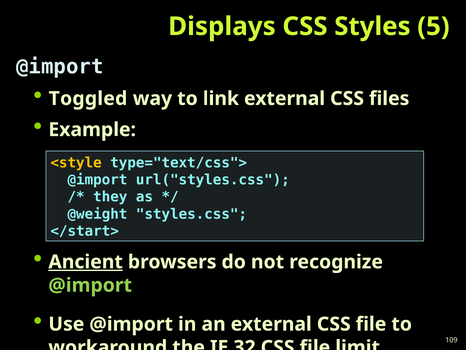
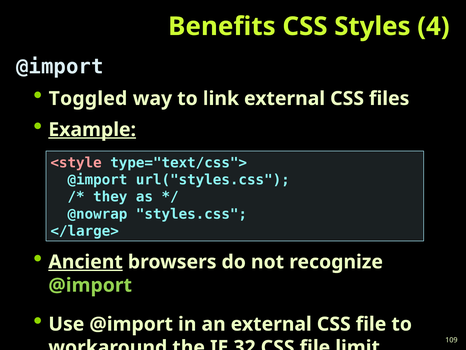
Displays: Displays -> Benefits (222, 26)
5: 5 -> 4 (433, 26)
Example underline: none -> present (92, 130)
<style colour: yellow -> pink (76, 162)
@weight: @weight -> @nowrap (97, 214)
</start>: </start> -> </large> (85, 231)
